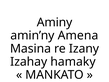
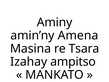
Izany: Izany -> Tsara (84, 48)
hamaky: hamaky -> ampitso (73, 62)
